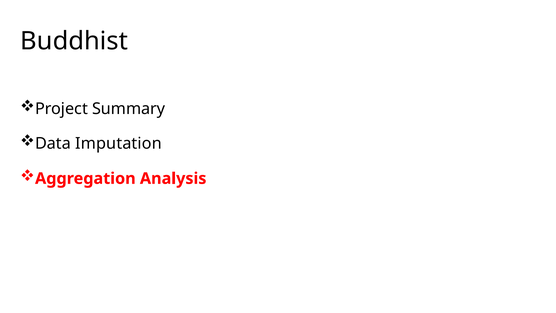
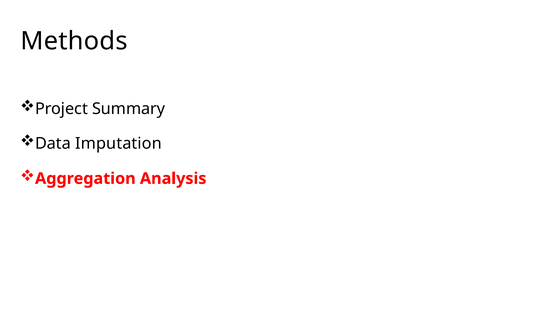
Buddhist: Buddhist -> Methods (74, 41)
